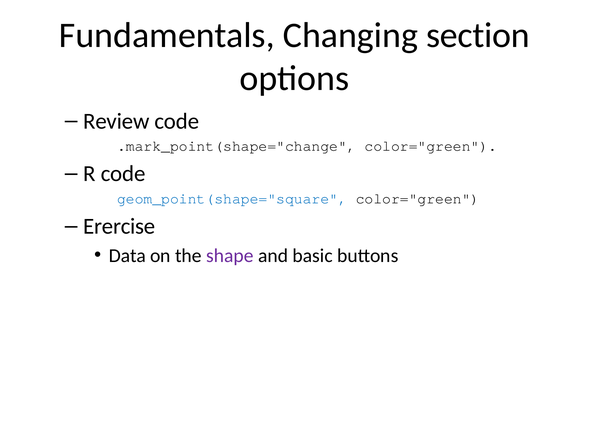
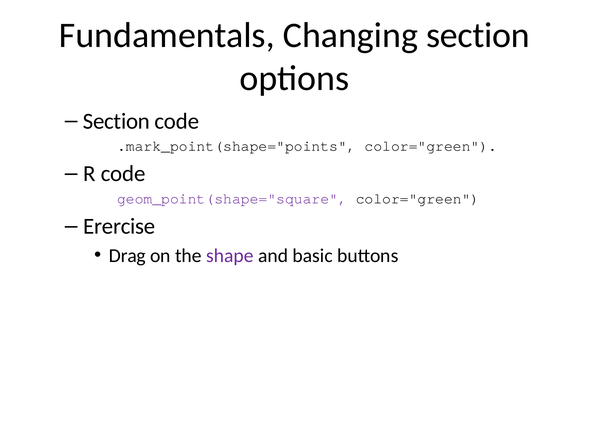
Review: Review -> Section (116, 121)
.mark_point(shape="change: .mark_point(shape="change -> .mark_point(shape="points (236, 146)
geom_point(shape="square colour: blue -> purple (232, 199)
Data: Data -> Drag (127, 256)
